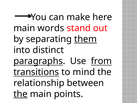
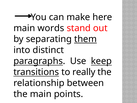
from: from -> keep (101, 61)
mind: mind -> really (84, 72)
the underline: present -> none (20, 94)
